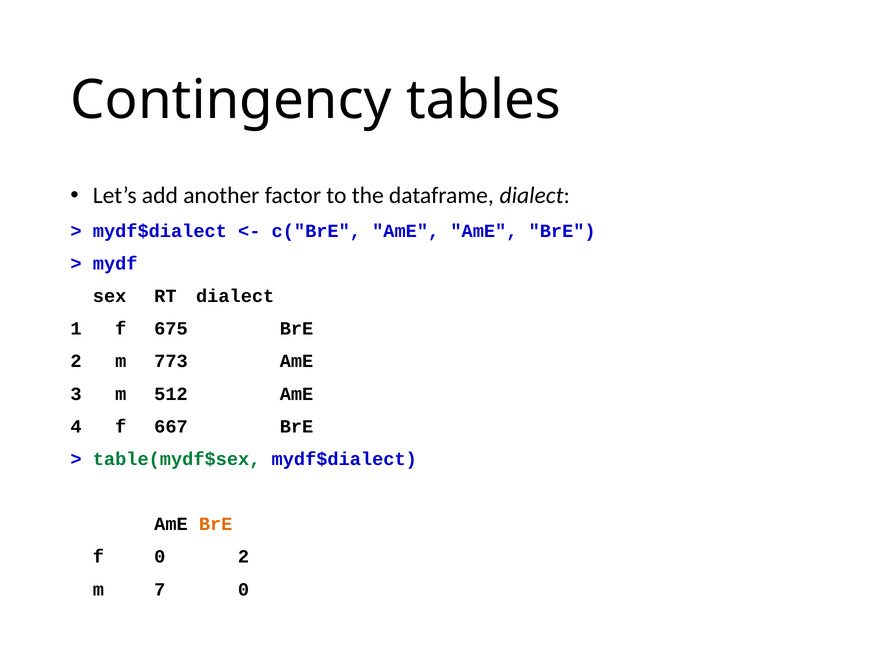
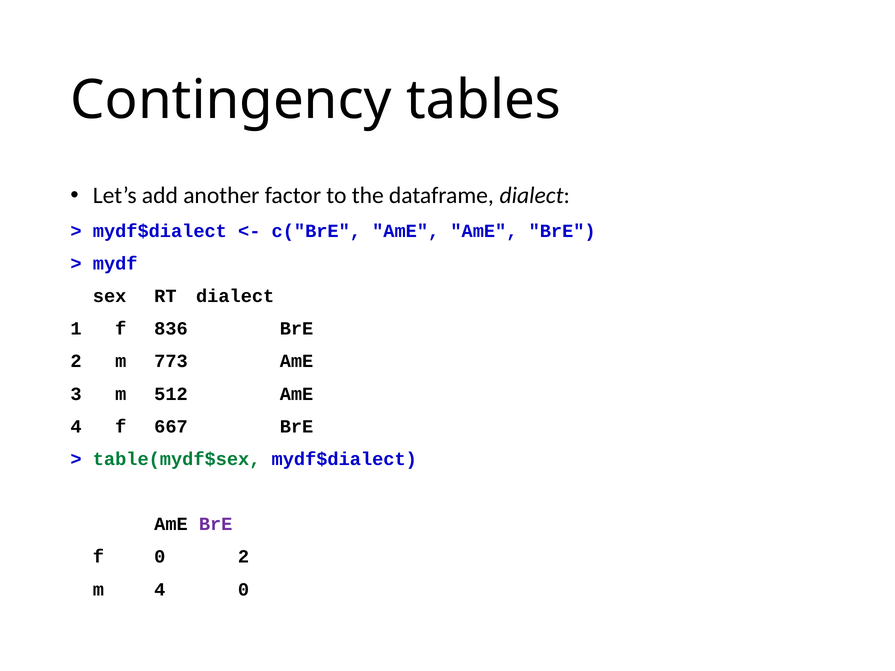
675: 675 -> 836 (171, 329)
BrE colour: orange -> purple (216, 524)
m 7: 7 -> 4 (160, 590)
